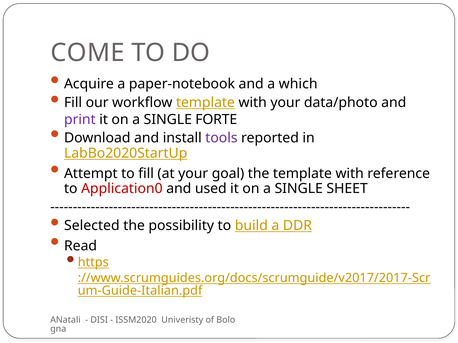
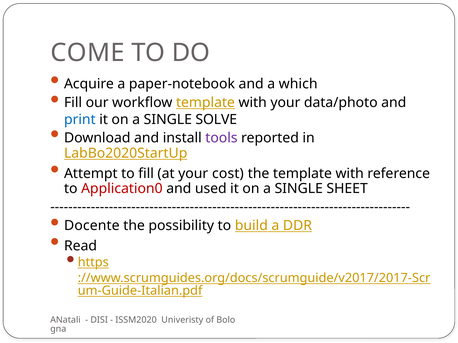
print colour: purple -> blue (80, 120)
FORTE: FORTE -> SOLVE (216, 120)
goal: goal -> cost (228, 174)
Selected: Selected -> Docente (92, 226)
